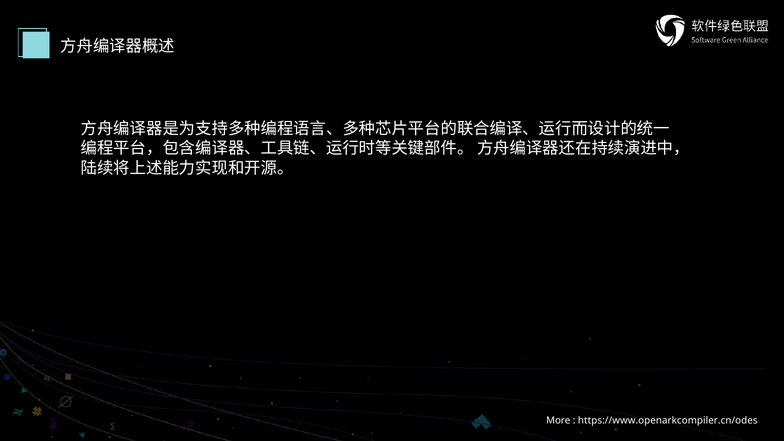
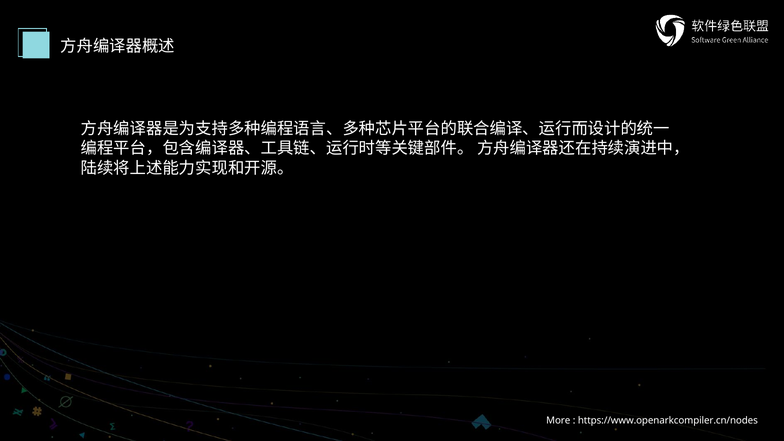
https://www.openarkcompiler.cn/odes: https://www.openarkcompiler.cn/odes -> https://www.openarkcompiler.cn/nodes (668, 421)
